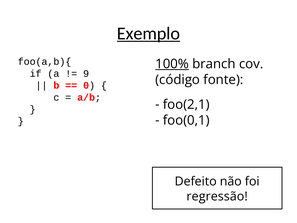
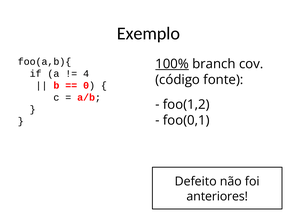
Exemplo underline: present -> none (148, 33)
9: 9 -> 4 (86, 73)
foo(2,1: foo(2,1 -> foo(1,2 (186, 104)
regressão: regressão -> anteriores (217, 196)
